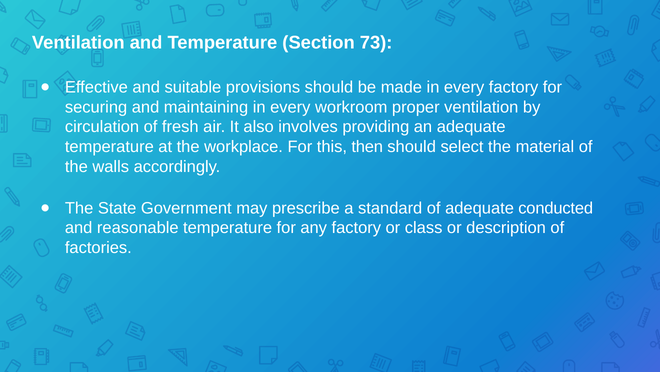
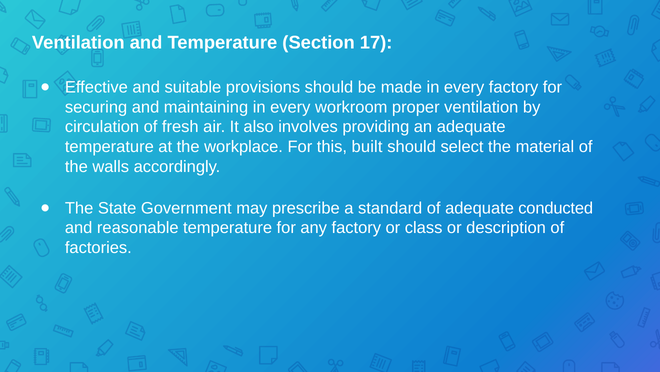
73: 73 -> 17 (376, 43)
then: then -> built (367, 147)
